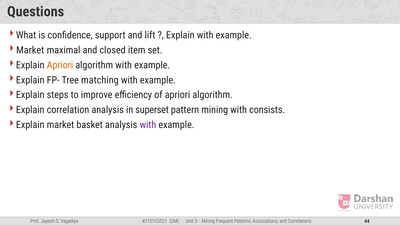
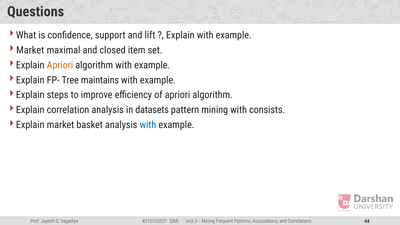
matching: matching -> maintains (100, 80)
superset: superset -> datasets (152, 110)
with colour: purple -> blue (148, 125)
